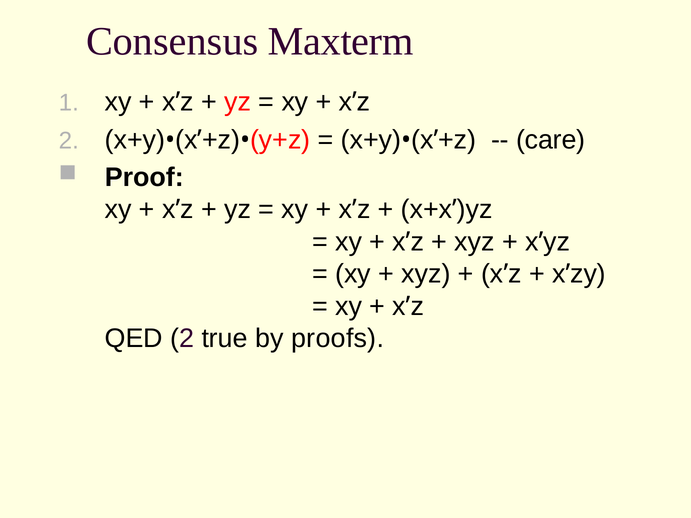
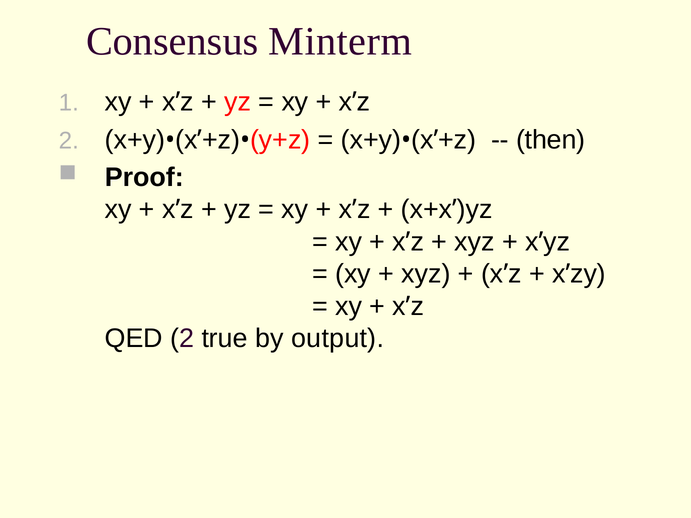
Maxterm: Maxterm -> Minterm (340, 41)
care: care -> then (551, 140)
proofs: proofs -> output (338, 339)
